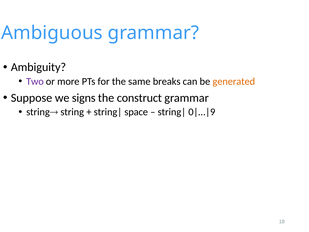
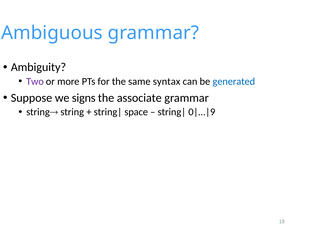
breaks: breaks -> syntax (167, 81)
generated colour: orange -> blue (234, 81)
construct: construct -> associate (139, 98)
